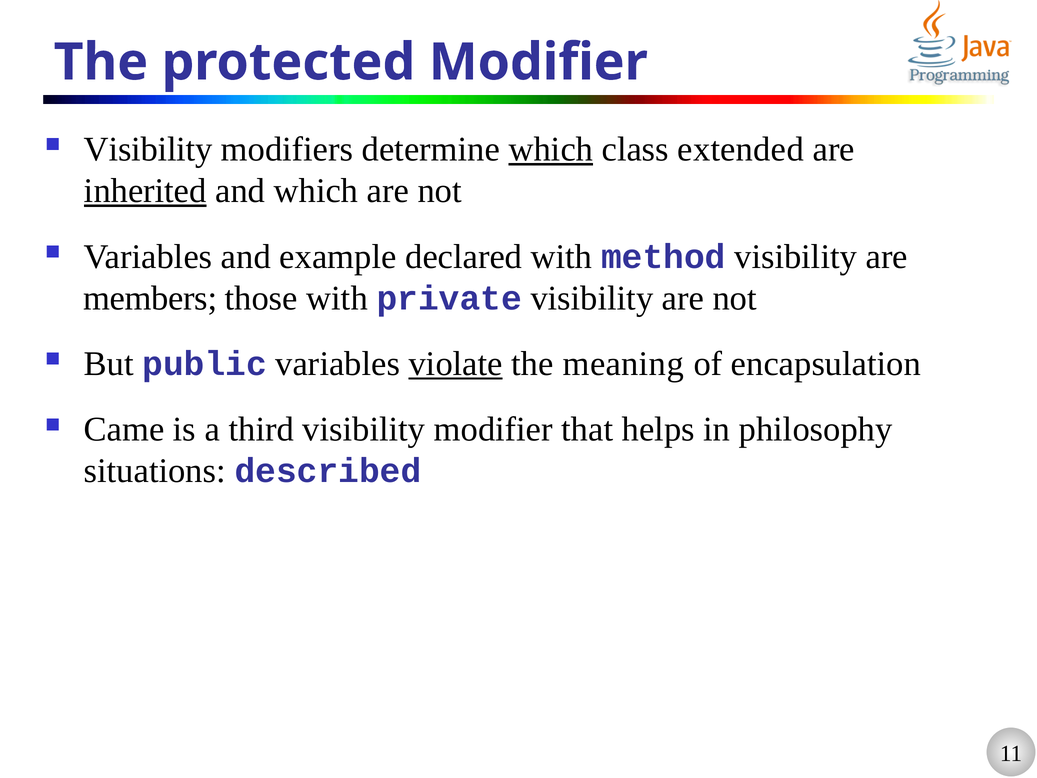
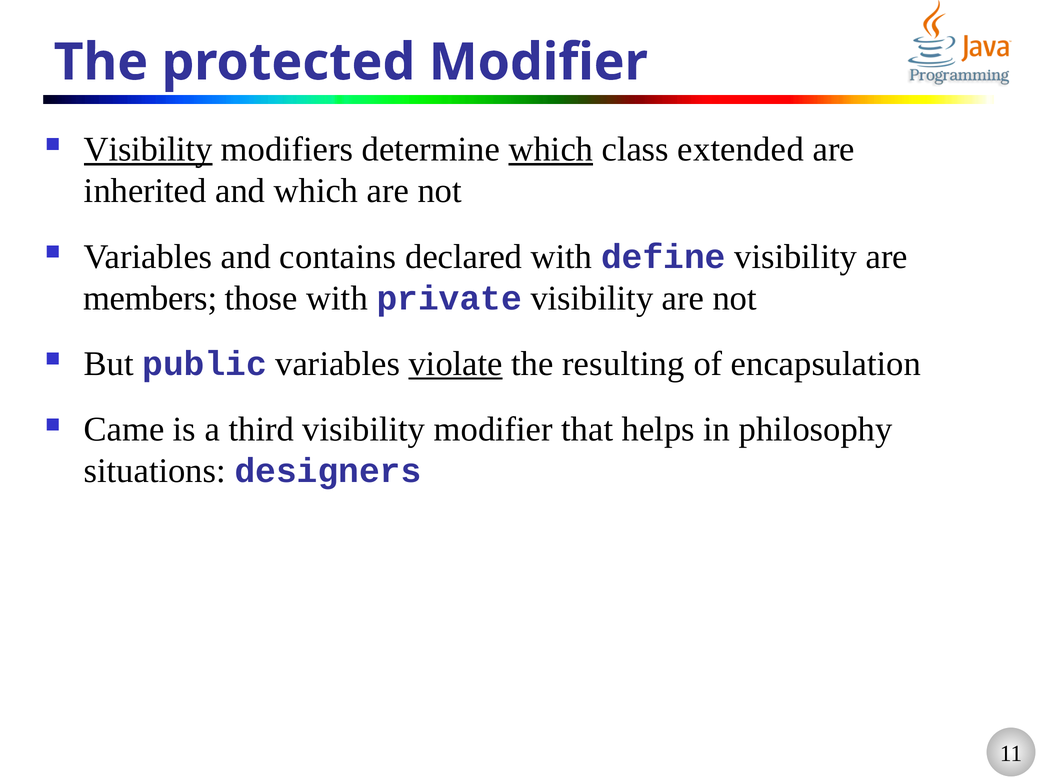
Visibility underline: none -> present (148, 149)
inherited underline: present -> none (145, 191)
example: example -> contains (338, 257)
method: method -> define (663, 257)
meaning: meaning -> resulting (623, 364)
described: described -> designers (328, 471)
